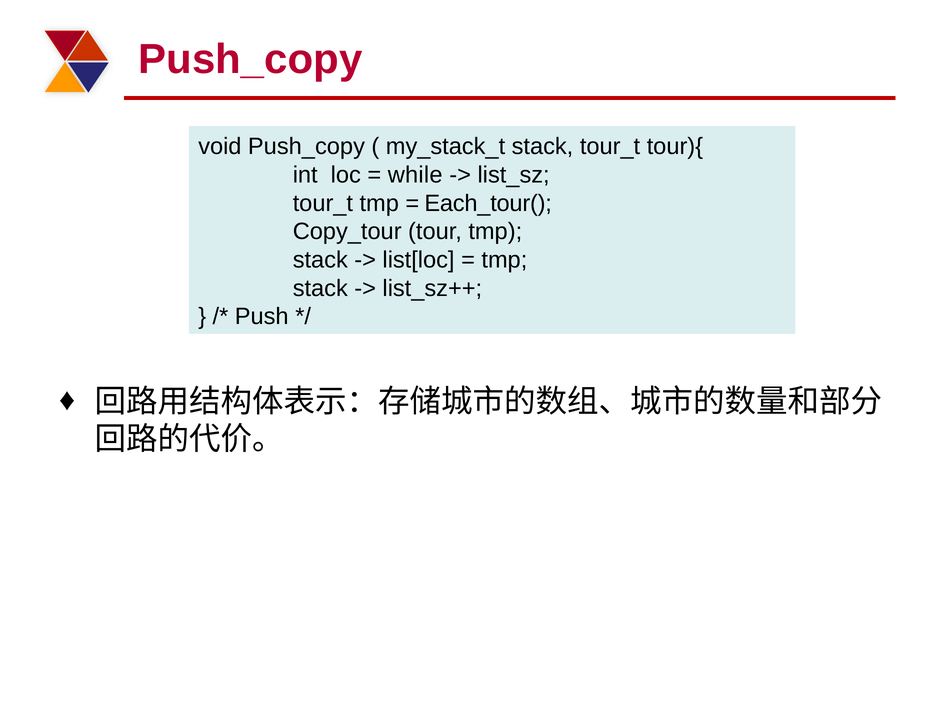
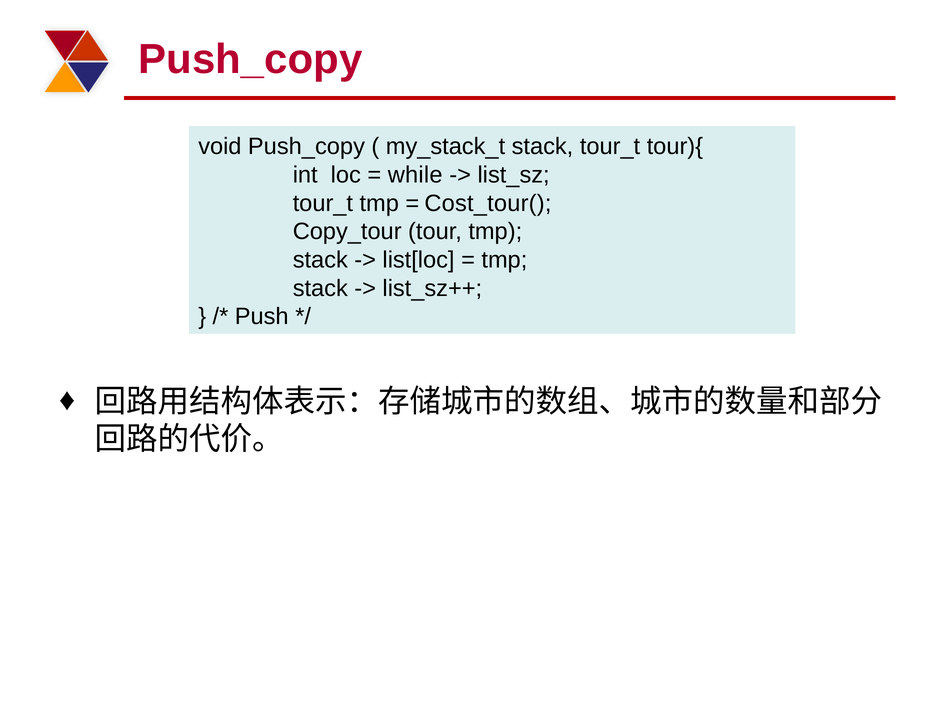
Each_tour(: Each_tour( -> Cost_tour( (488, 203)
